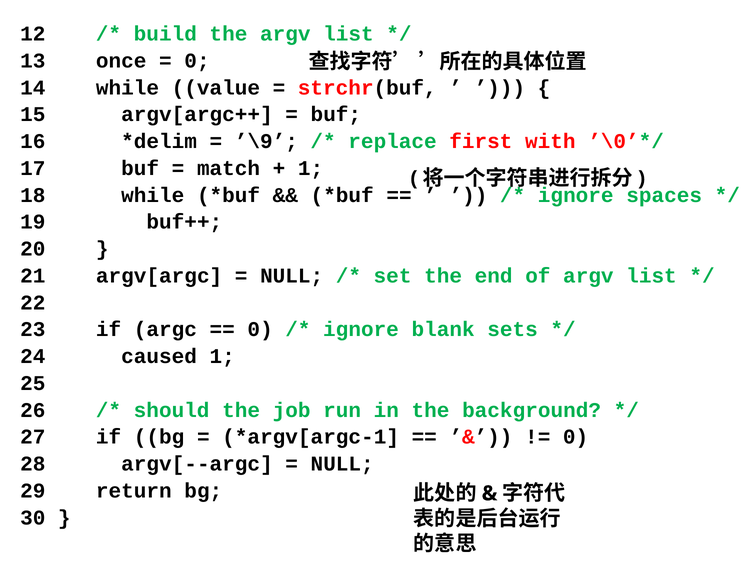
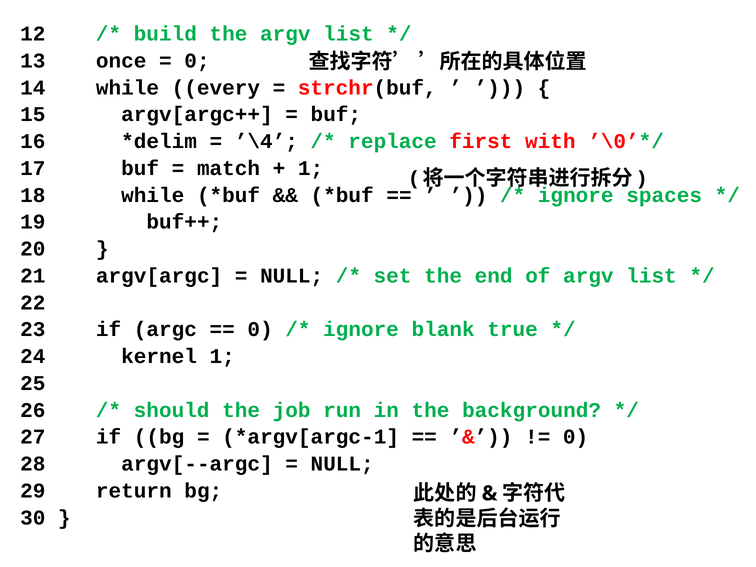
value: value -> every (216, 88)
’\9: ’\9 -> ’\4 (266, 141)
sets: sets -> true (513, 330)
caused: caused -> kernel (159, 356)
